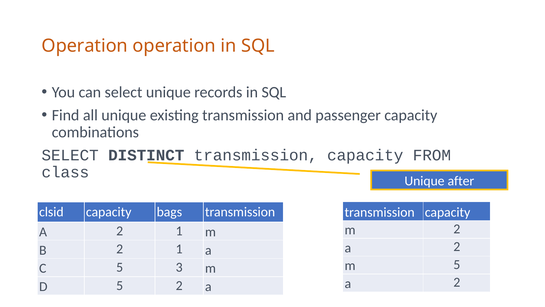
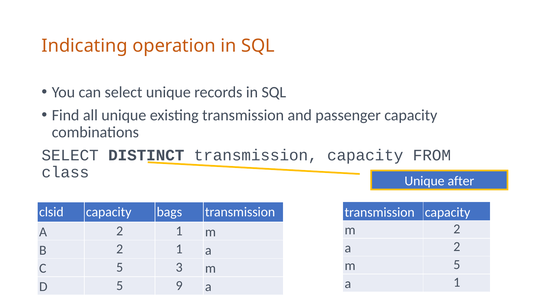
Operation: Operation -> Indicating (85, 46)
2: 2 -> 1 (457, 282)
5 2: 2 -> 9 (179, 285)
